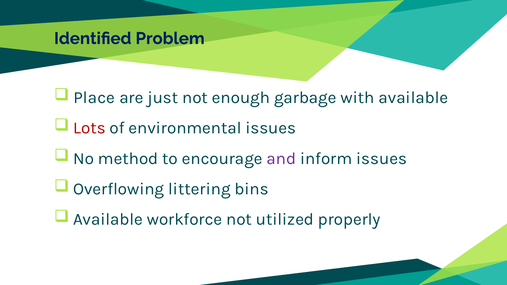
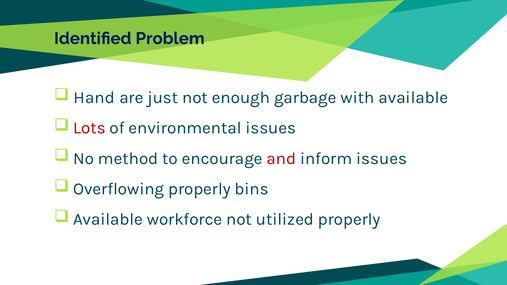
Place: Place -> Hand (94, 98)
and colour: purple -> red (281, 159)
Overflowing littering: littering -> properly (199, 189)
